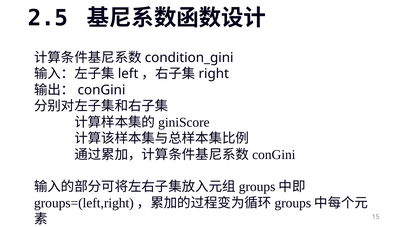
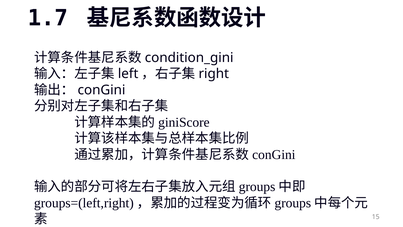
2.5: 2.5 -> 1.7 (48, 18)
